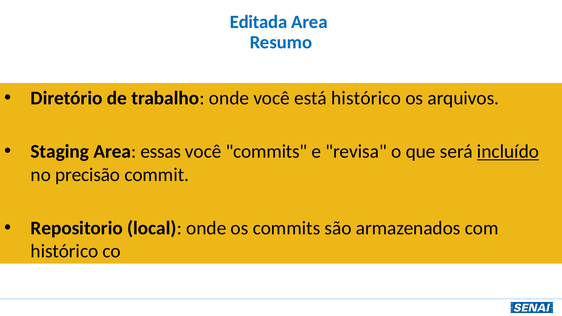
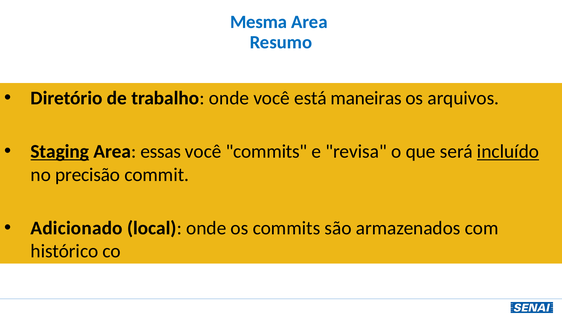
Editada: Editada -> Mesma (259, 22)
está histórico: histórico -> maneiras (366, 98)
Staging underline: none -> present (60, 152)
Repositorio: Repositorio -> Adicionado (77, 228)
